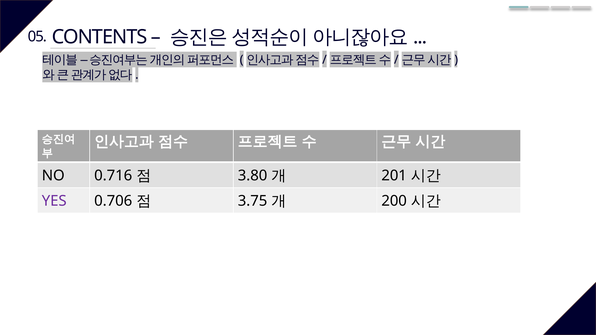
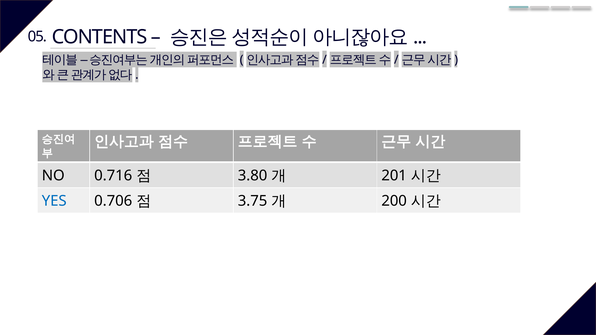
YES colour: purple -> blue (54, 201)
